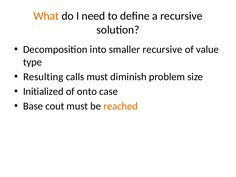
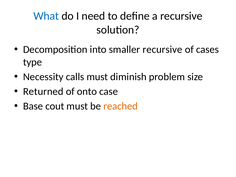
What colour: orange -> blue (46, 16)
value: value -> cases (207, 50)
Resulting: Resulting -> Necessity (43, 77)
Initialized: Initialized -> Returned (43, 91)
